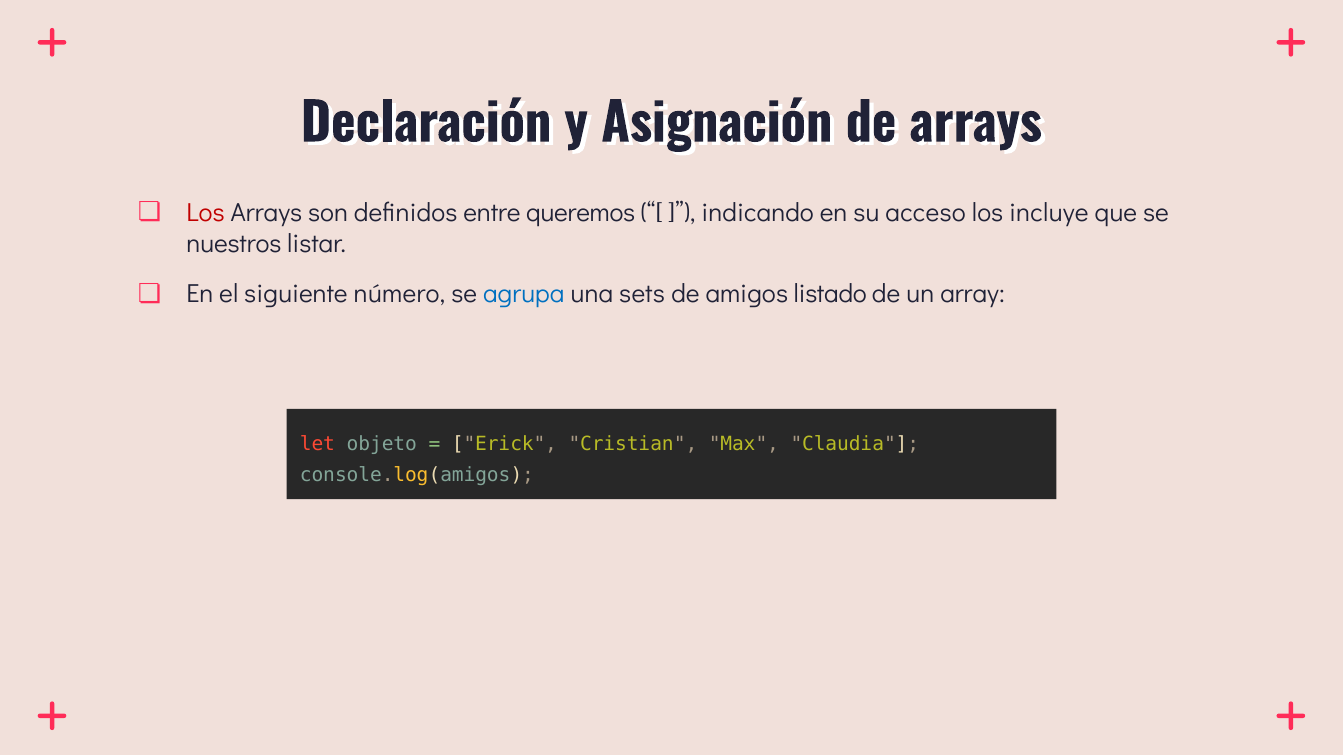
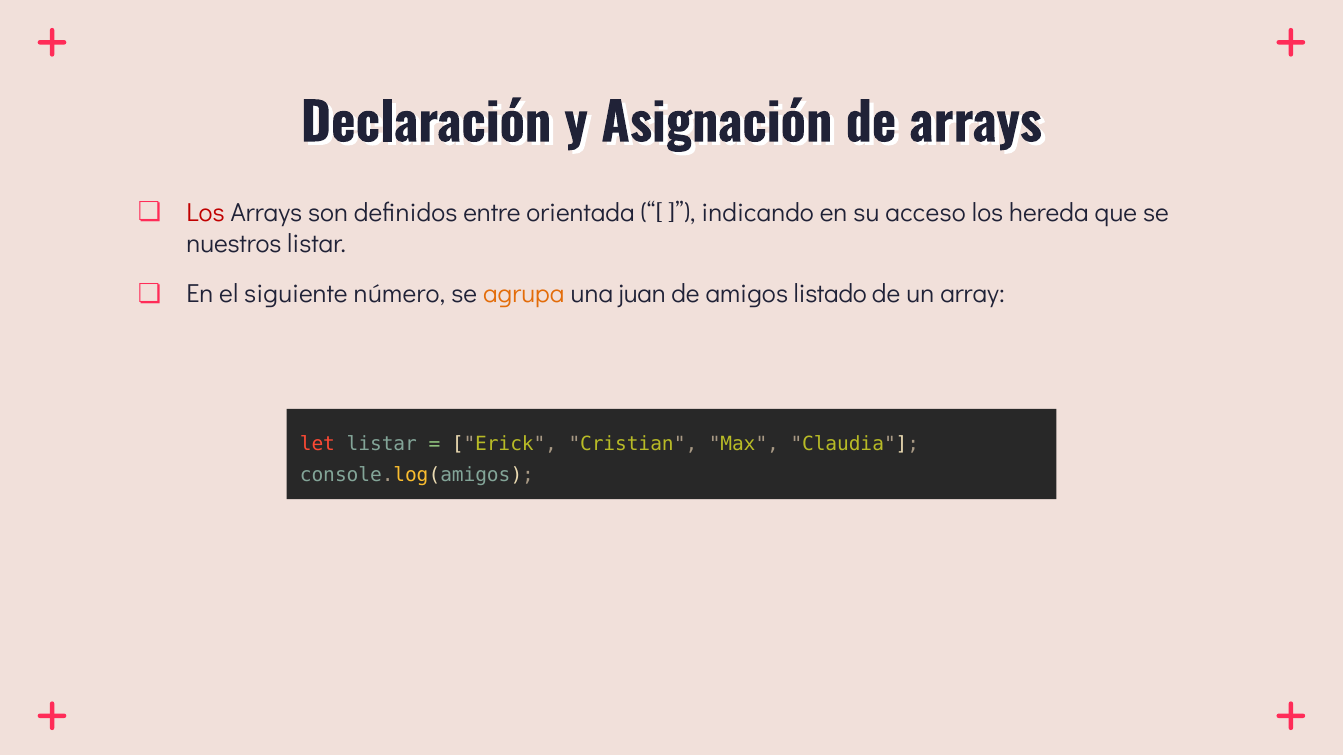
queremos: queremos -> orientada (581, 213)
incluye: incluye -> hereda (1049, 213)
agrupa colour: blue -> orange (524, 294)
sets: sets -> juan (642, 294)
let objeto: objeto -> listar (382, 444)
